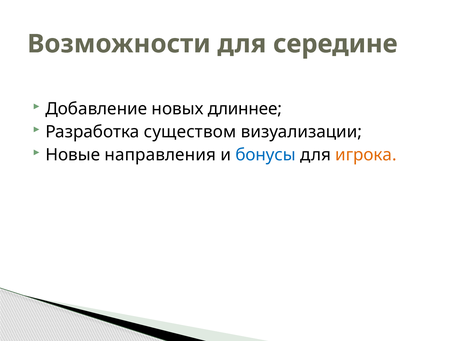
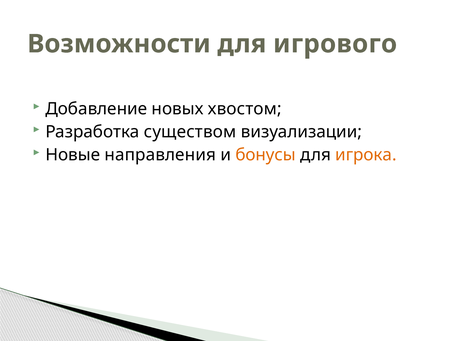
середине: середине -> игрового (335, 44)
длиннее: длиннее -> хвостом (245, 109)
бонусы colour: blue -> orange (266, 155)
